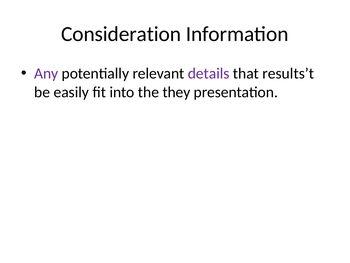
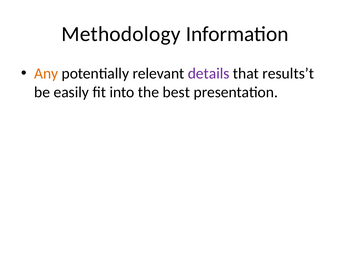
Consideration: Consideration -> Methodology (121, 34)
Any colour: purple -> orange (46, 73)
they: they -> best (176, 92)
